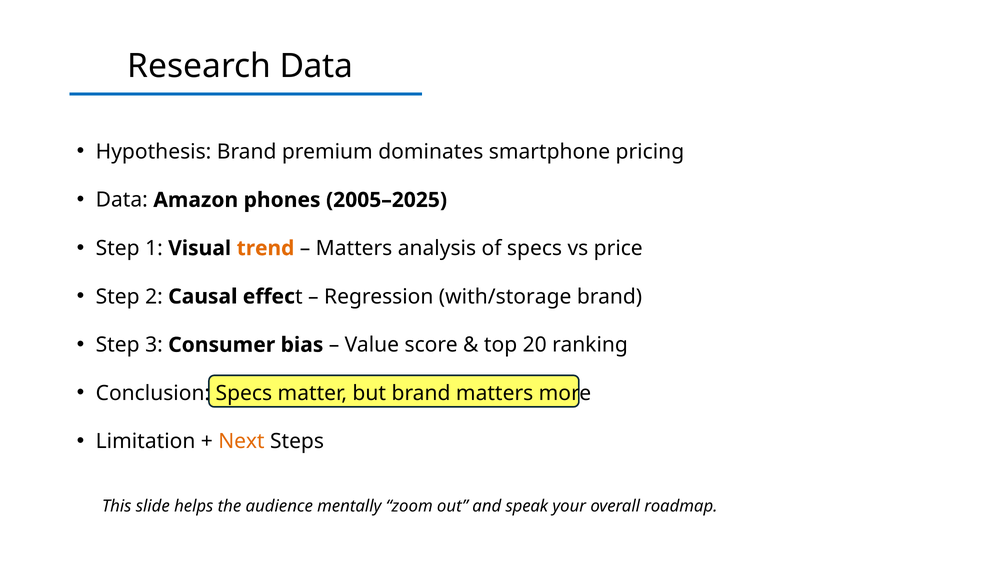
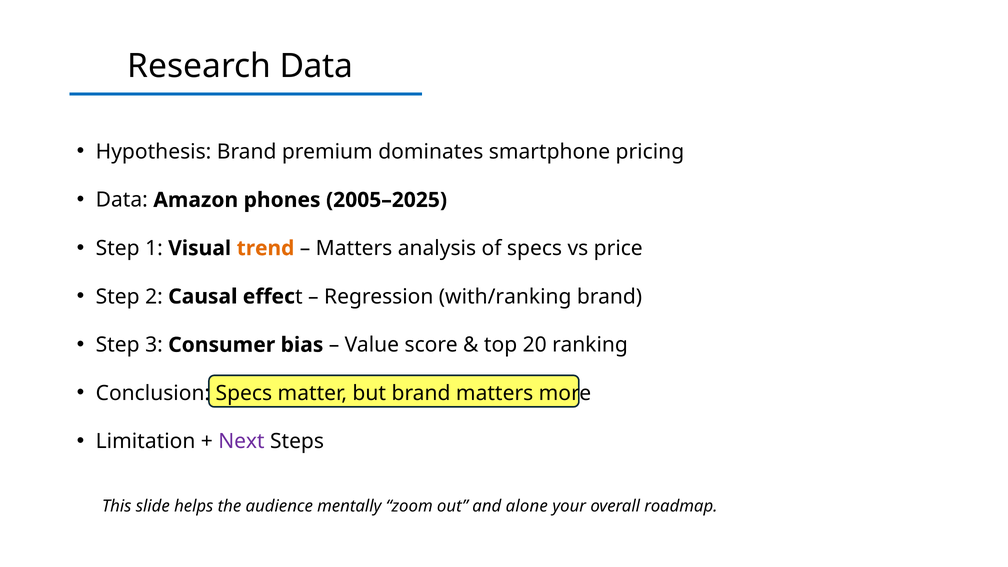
with/storage: with/storage -> with/ranking (505, 297)
Next colour: orange -> purple (241, 442)
speak: speak -> alone (527, 506)
